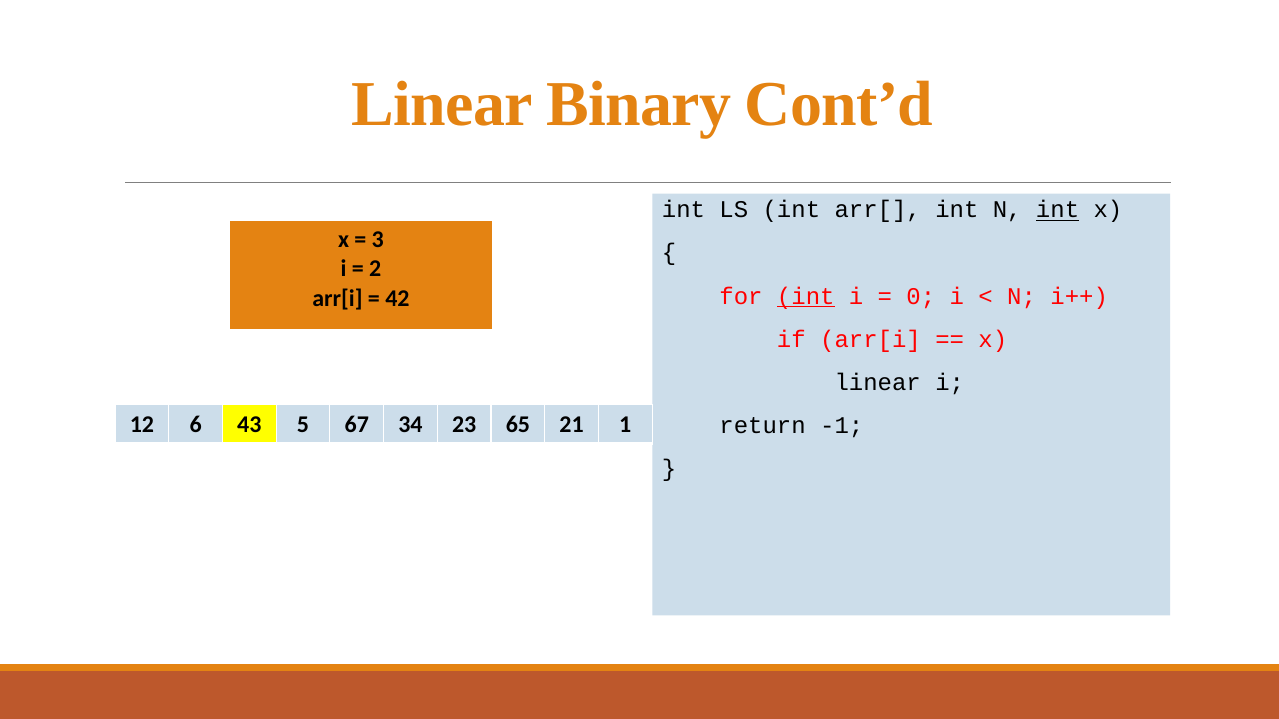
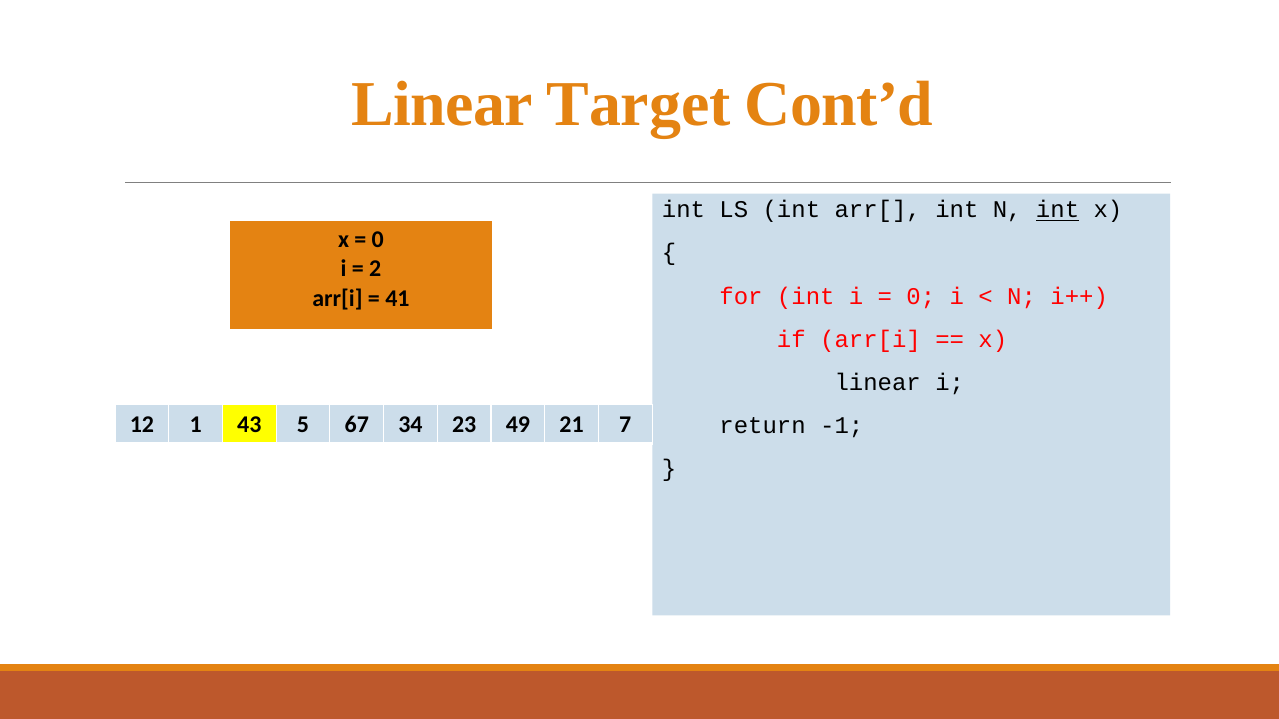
Binary: Binary -> Target (639, 105)
3: 3 -> 0 (378, 240)
int underline: present -> none (806, 296)
42: 42 -> 41 (397, 298)
6: 6 -> 1 (196, 424)
65: 65 -> 49 (518, 424)
1: 1 -> 7 (625, 424)
